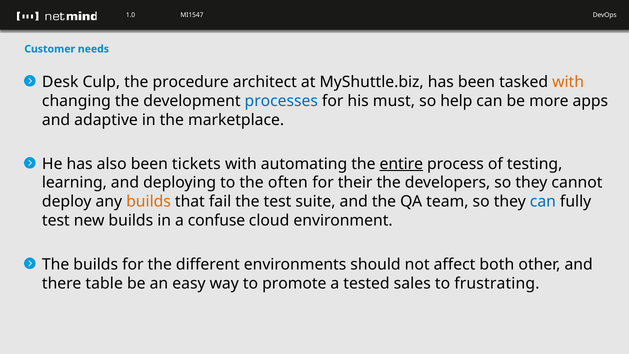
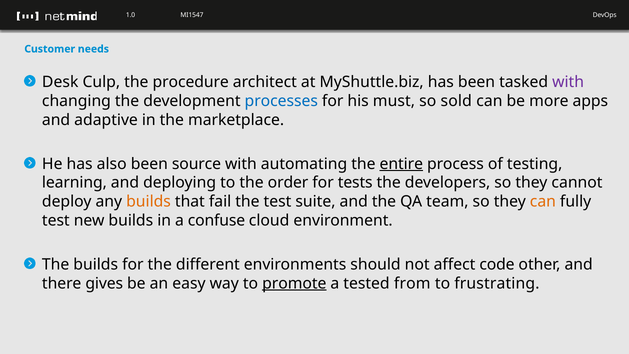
with colour: orange -> purple (568, 82)
help: help -> sold (456, 101)
tickets: tickets -> source (196, 164)
often: often -> order (288, 183)
their: their -> tests (355, 183)
can colour: blue -> orange (543, 202)
both: both -> code (497, 264)
table: table -> gives (104, 283)
promote underline: none -> present (294, 283)
sales: sales -> from (412, 283)
